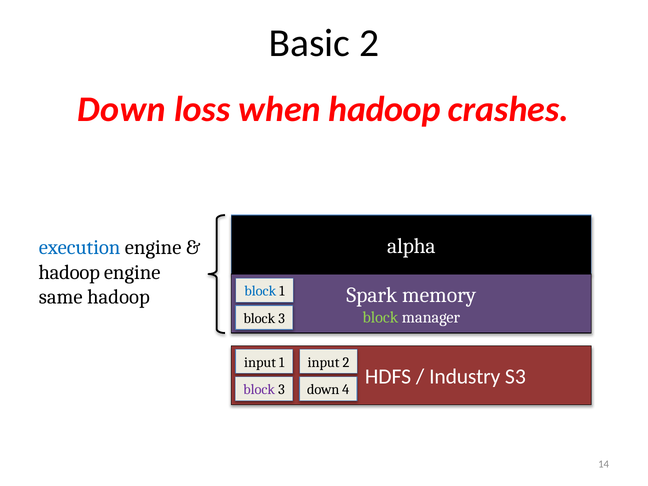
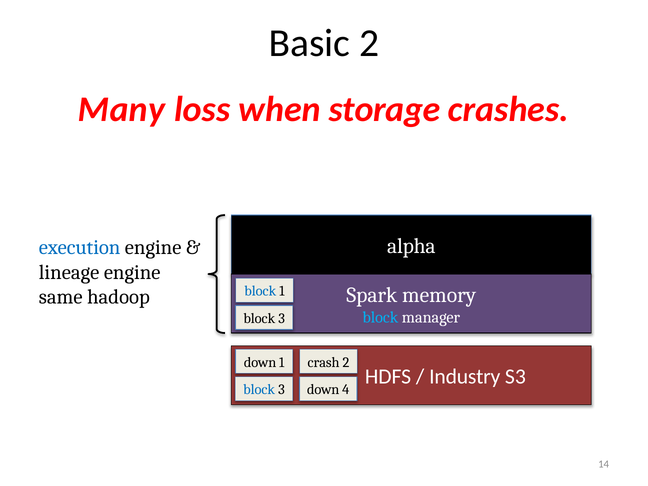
Down: Down -> Many (121, 109)
when hadoop: hadoop -> storage (384, 109)
hadoop: hadoop -> lineage (69, 272)
block colour: light green -> light blue (380, 318)
input: input -> down (260, 362)
input: input -> crash (324, 362)
block colour: purple -> blue (259, 390)
